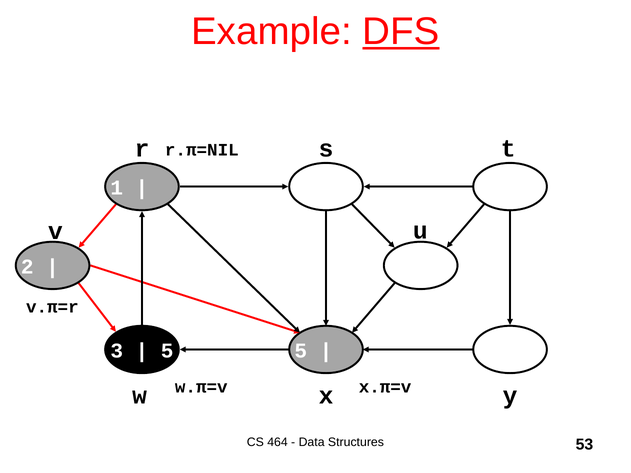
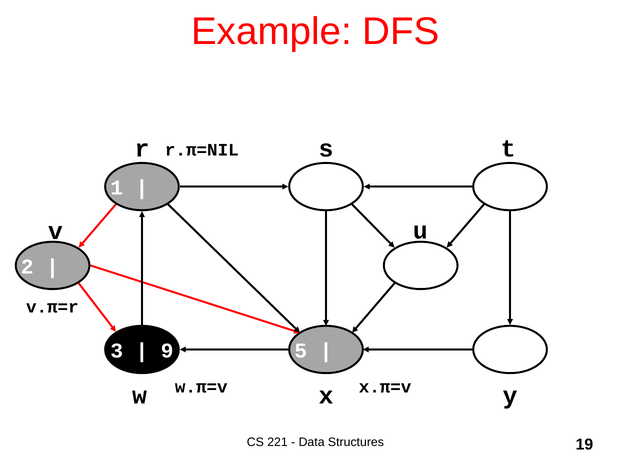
DFS underline: present -> none (401, 32)
5: 5 -> 9 (167, 351)
464: 464 -> 221 (278, 443)
53: 53 -> 19 (584, 445)
